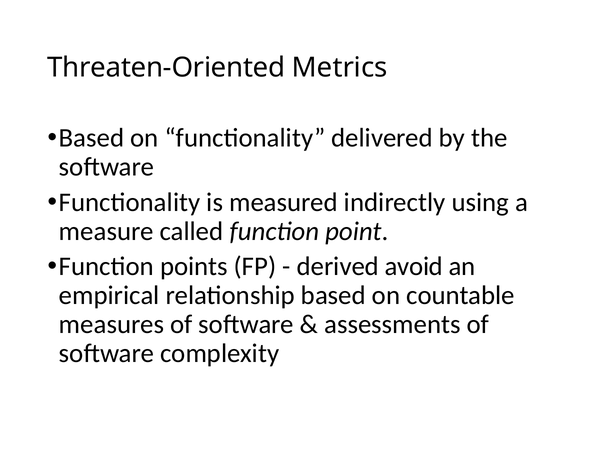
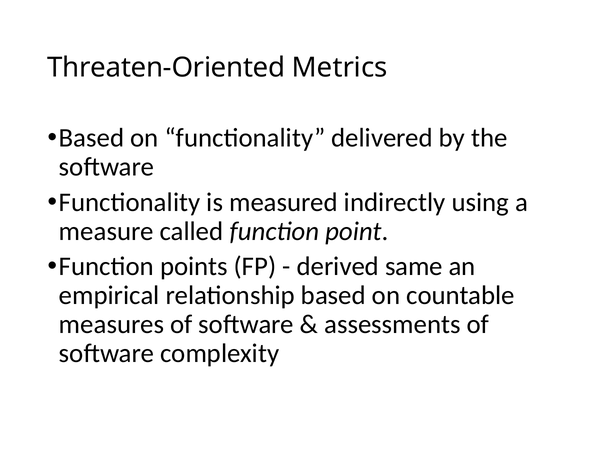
avoid: avoid -> same (414, 267)
